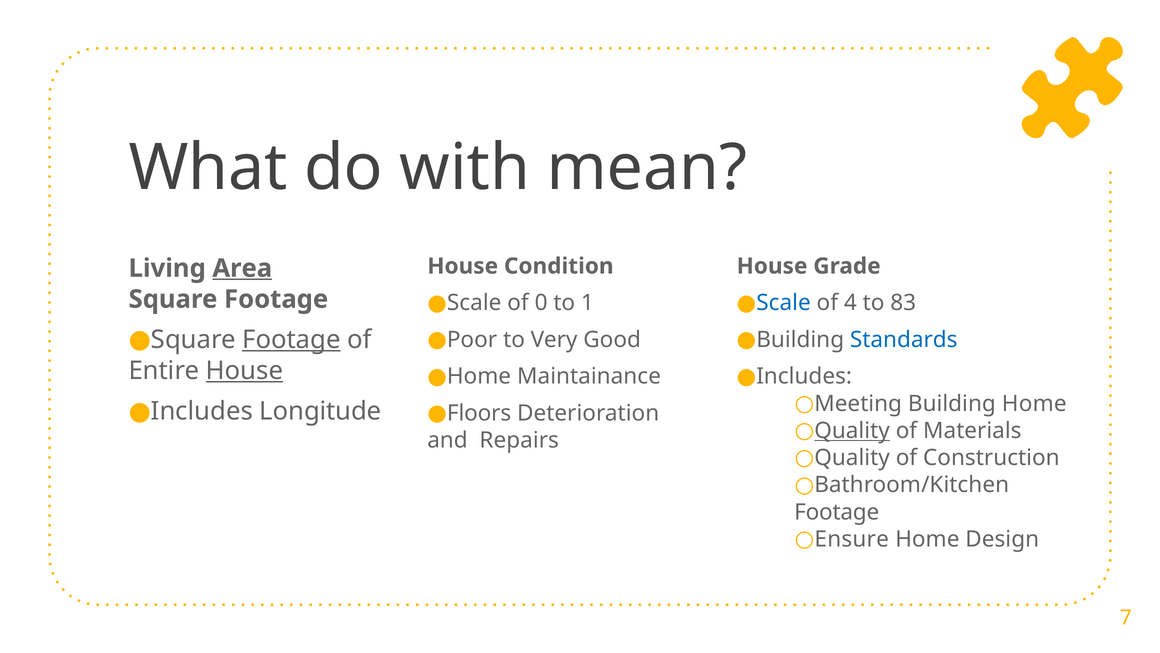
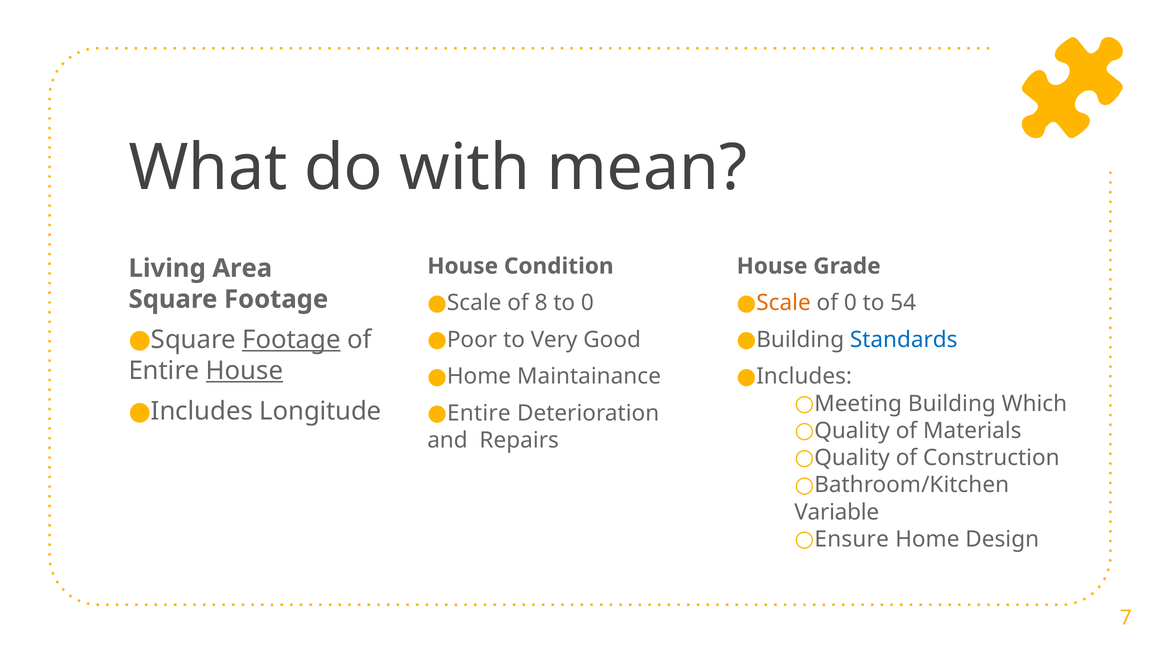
Area underline: present -> none (242, 268)
0: 0 -> 8 (541, 303)
to 1: 1 -> 0 (587, 303)
Scale colour: blue -> orange (784, 303)
of 4: 4 -> 0 (850, 303)
83: 83 -> 54 (903, 303)
Building Home: Home -> Which (1034, 403)
Floors: Floors -> Entire (479, 413)
Quality underline: present -> none (852, 430)
Footage: Footage -> Variable (837, 512)
